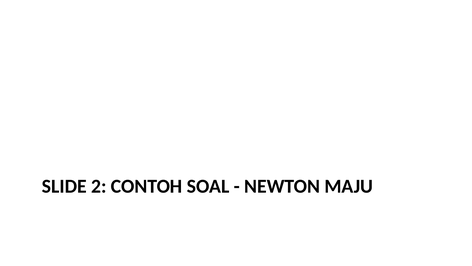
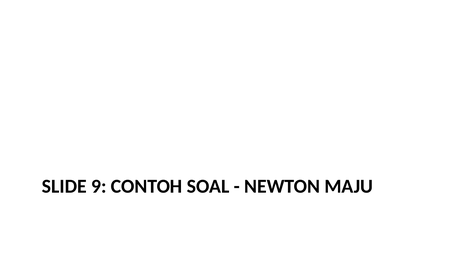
2: 2 -> 9 (99, 186)
